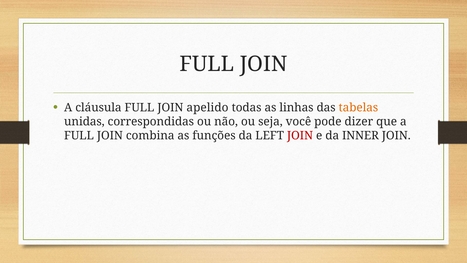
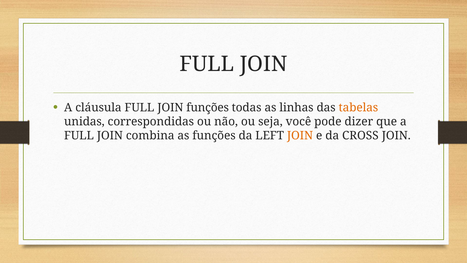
JOIN apelido: apelido -> funções (208, 108)
JOIN colour: red -> orange (300, 136)
INNER: INNER -> CROSS (360, 136)
